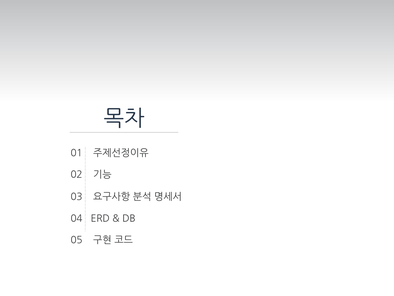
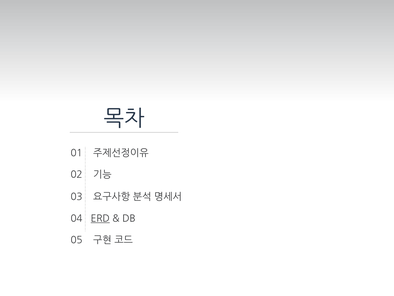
ERD underline: none -> present (100, 218)
